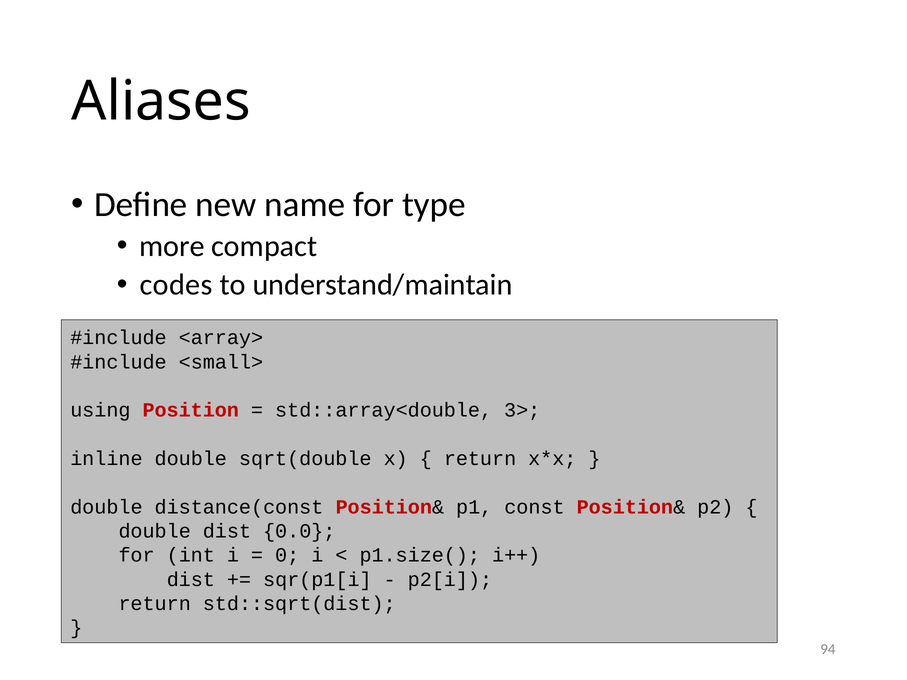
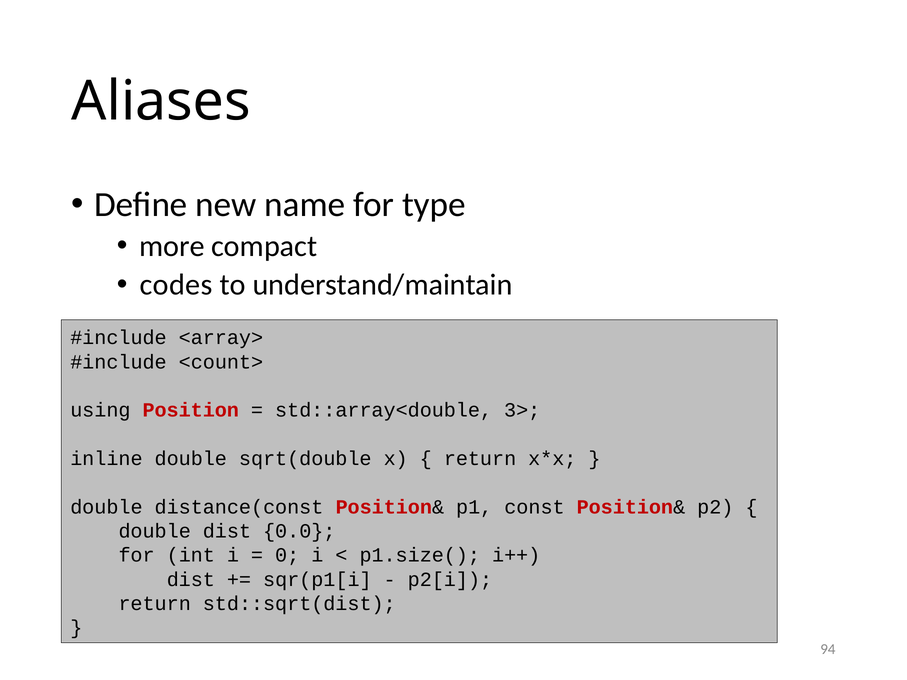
<small>: <small> -> <count> (221, 362)
